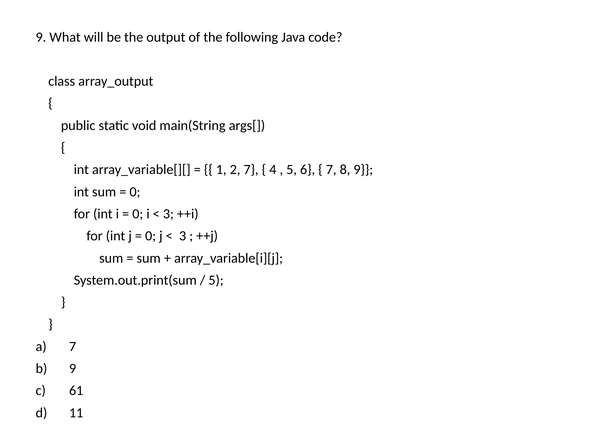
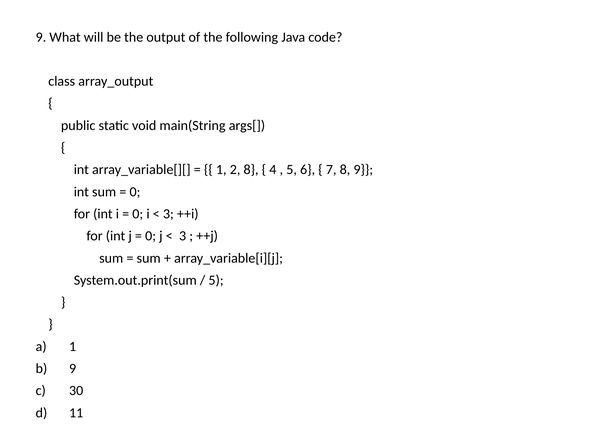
2 7: 7 -> 8 (251, 170)
7: 7 -> 1 (73, 347)
61: 61 -> 30 (76, 391)
